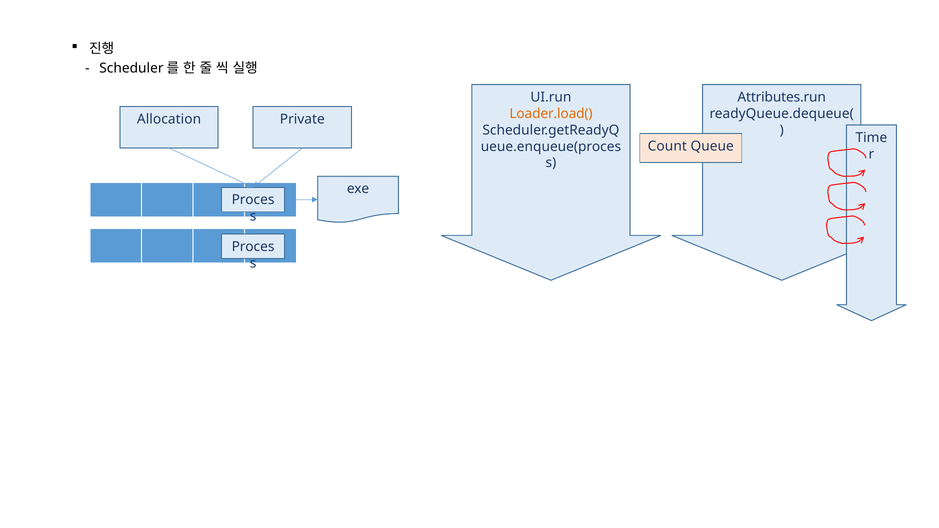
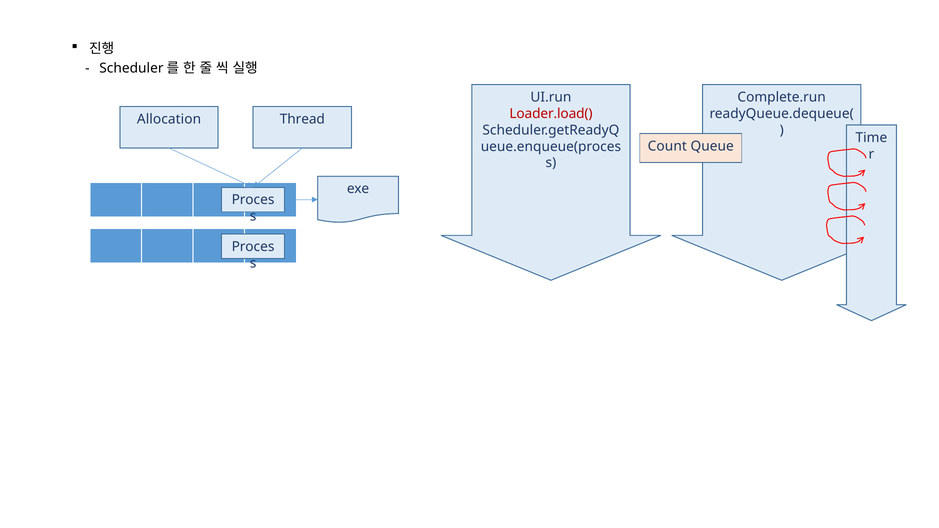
Attributes.run: Attributes.run -> Complete.run (782, 97)
Loader.load( colour: orange -> red (551, 114)
Private: Private -> Thread (302, 119)
